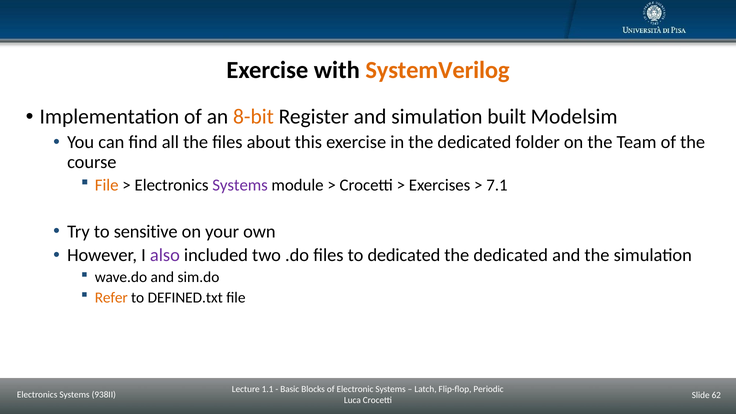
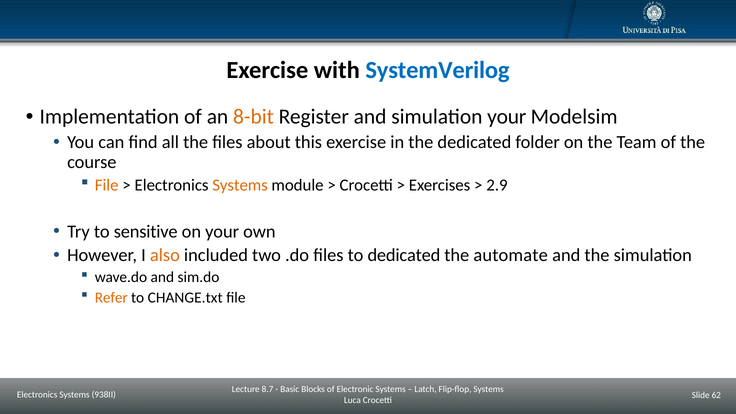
SystemVerilog colour: orange -> blue (437, 70)
simulation built: built -> your (507, 117)
Systems colour: purple -> orange (240, 185)
7.1: 7.1 -> 2.9 (497, 185)
also colour: purple -> orange (165, 255)
dedicated: dedicated -> automate (511, 255)
DEFINED.txt: DEFINED.txt -> CHANGE.txt (185, 298)
1.1: 1.1 -> 8.7 (268, 389)
Periodic: Periodic -> Systems (489, 389)
